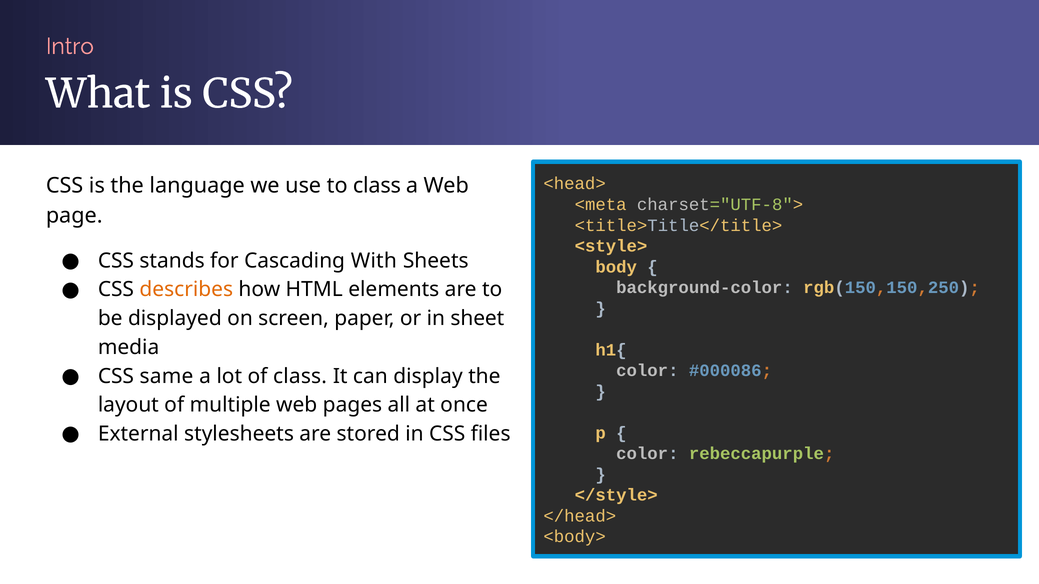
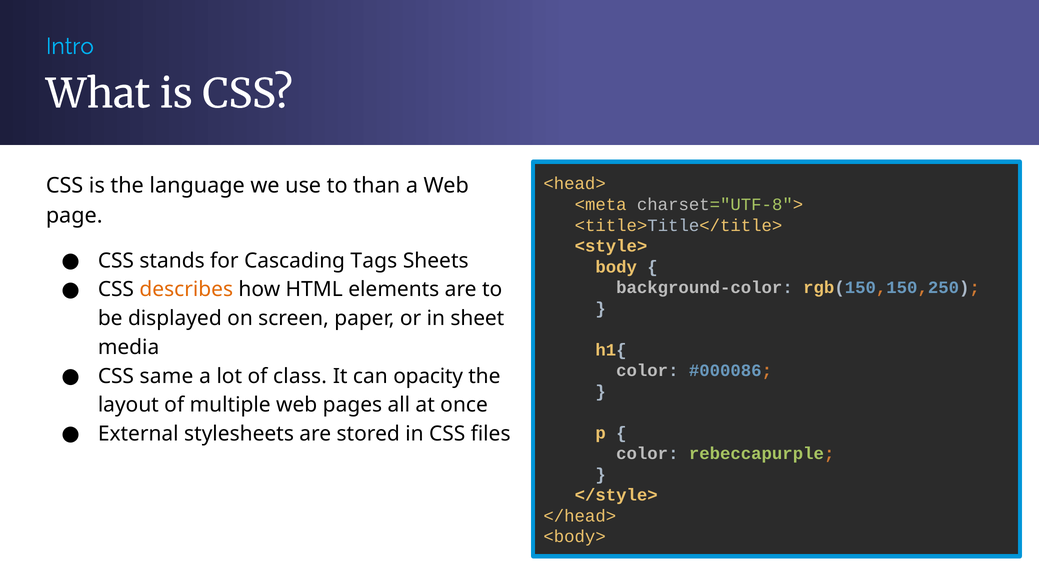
Intro colour: pink -> light blue (70, 46)
to class: class -> than (377, 186)
With: With -> Tags (374, 261)
display: display -> opacity (428, 376)
